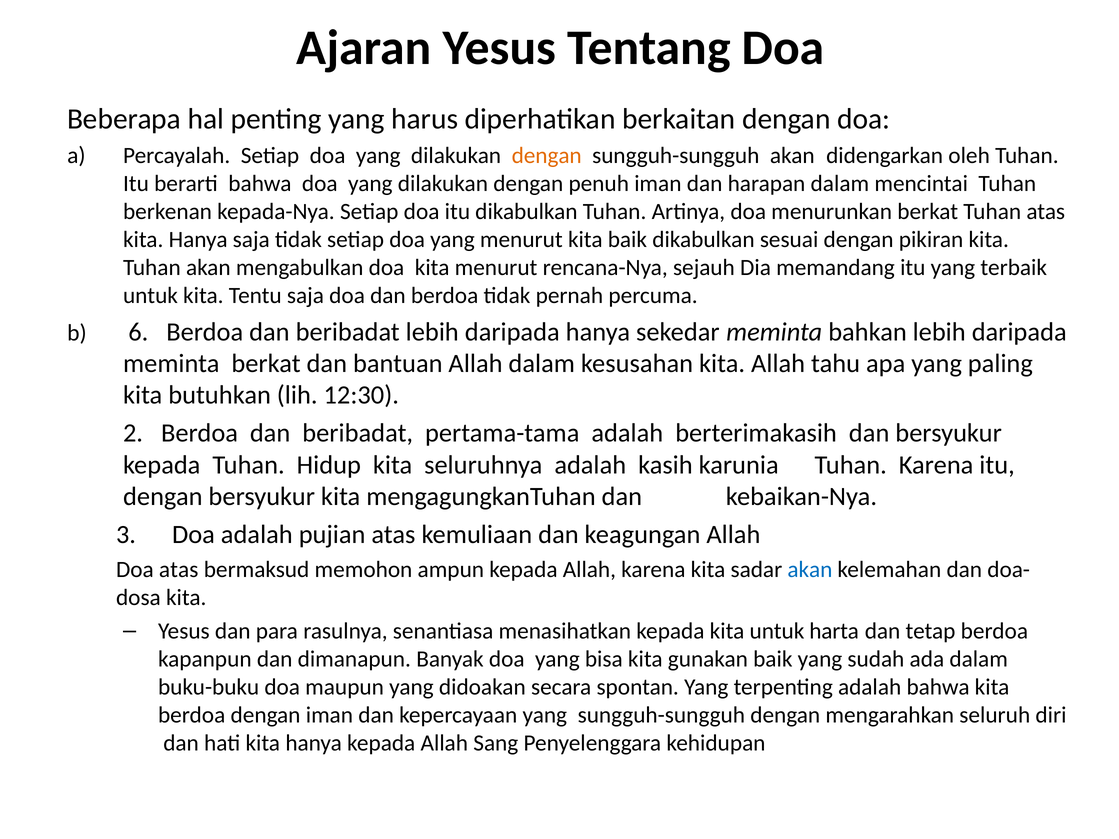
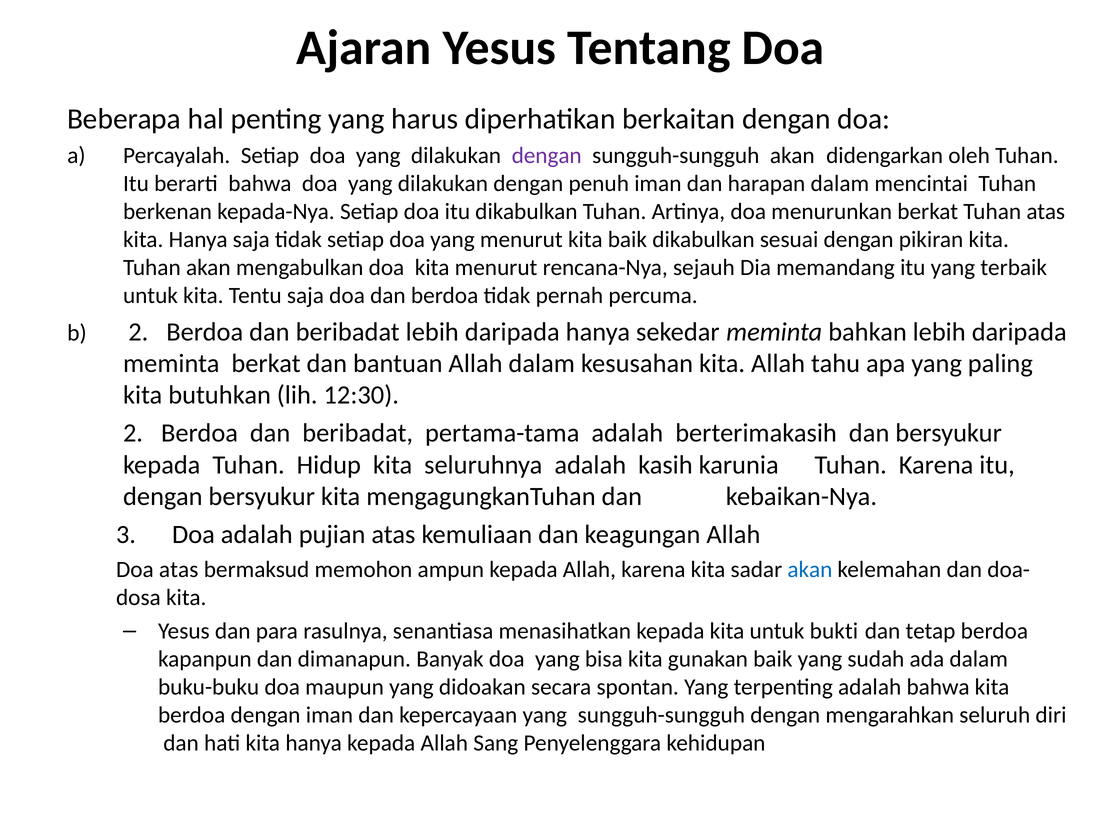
dengan colour: orange -> purple (547, 156)
6: 6 -> 2 (138, 332)
harta: harta -> bukti (834, 631)
